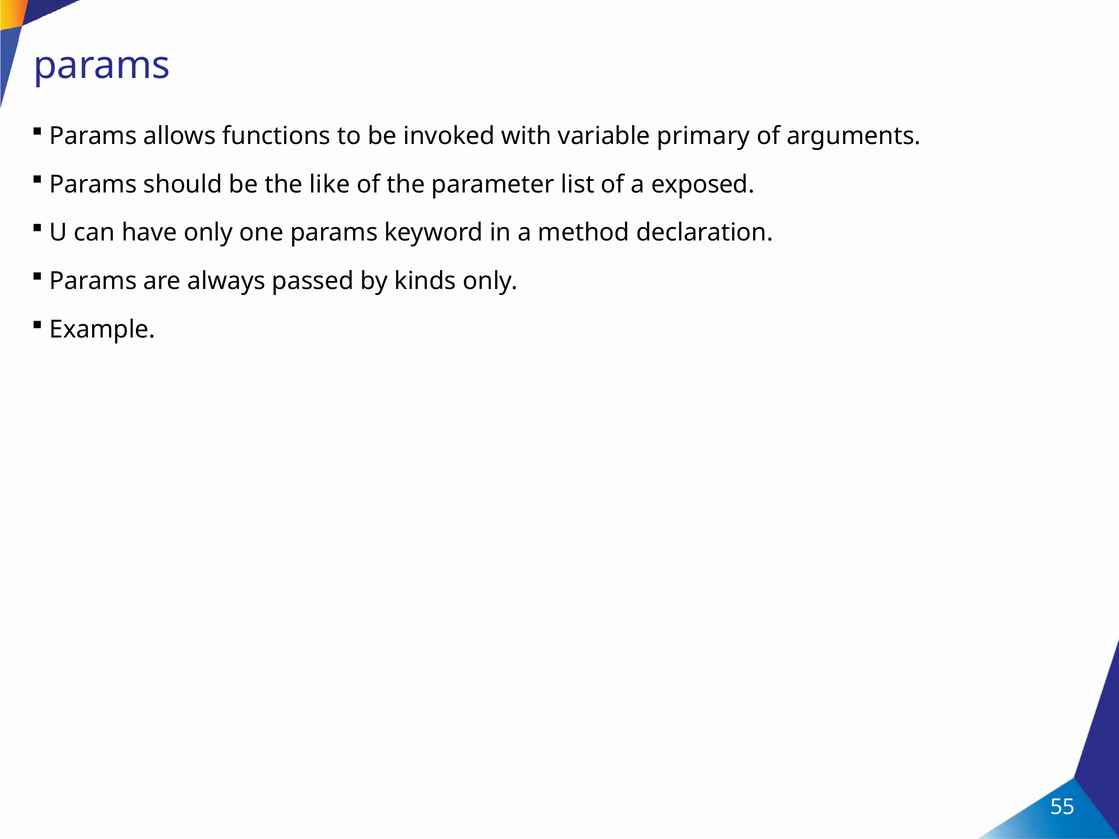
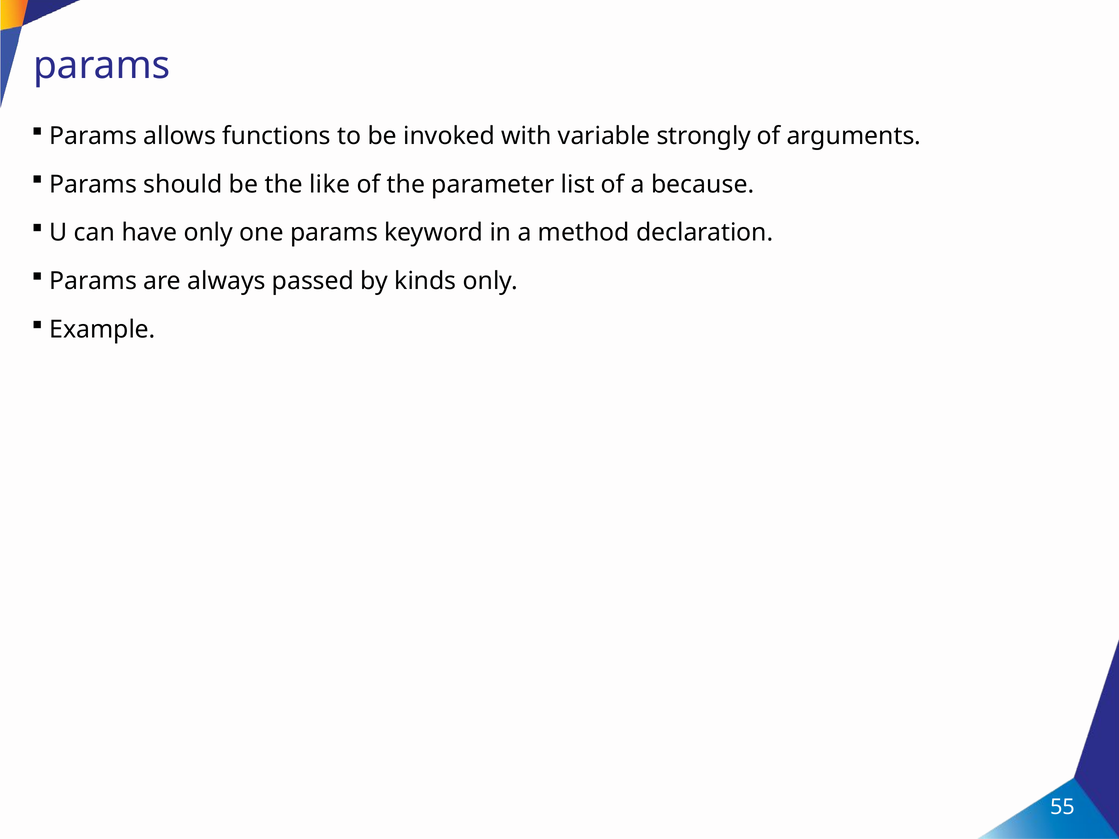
primary: primary -> strongly (704, 136)
exposed: exposed -> because (703, 184)
